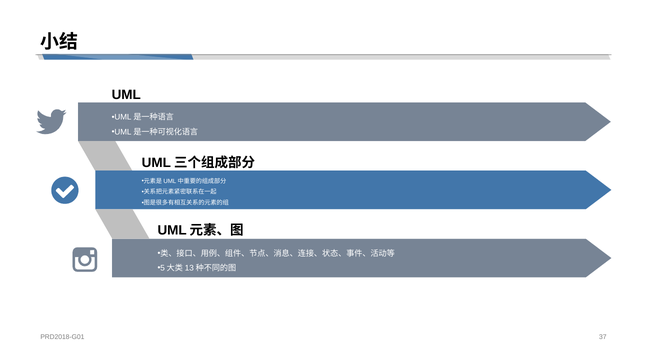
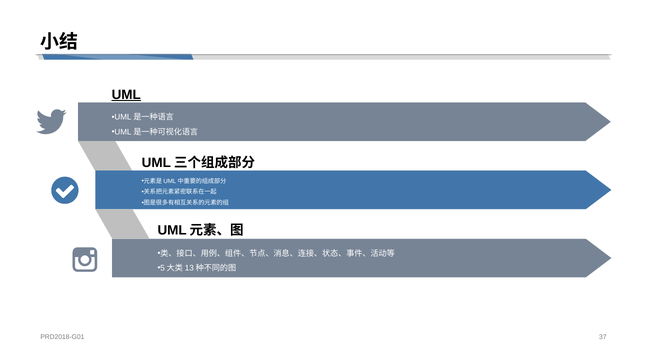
UML underline: none -> present (126, 95)
